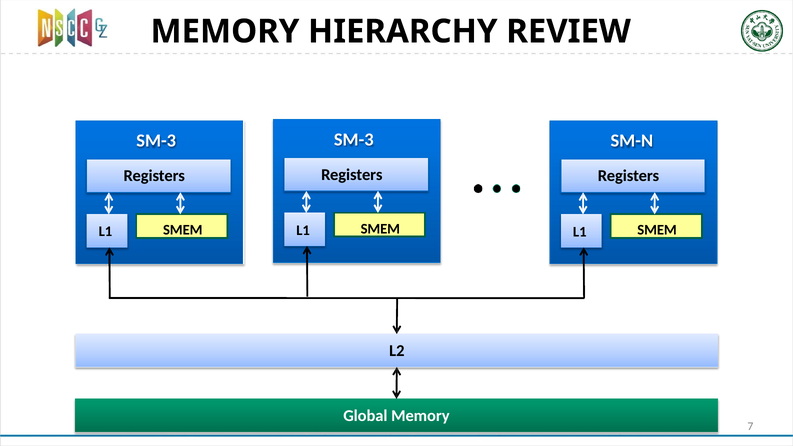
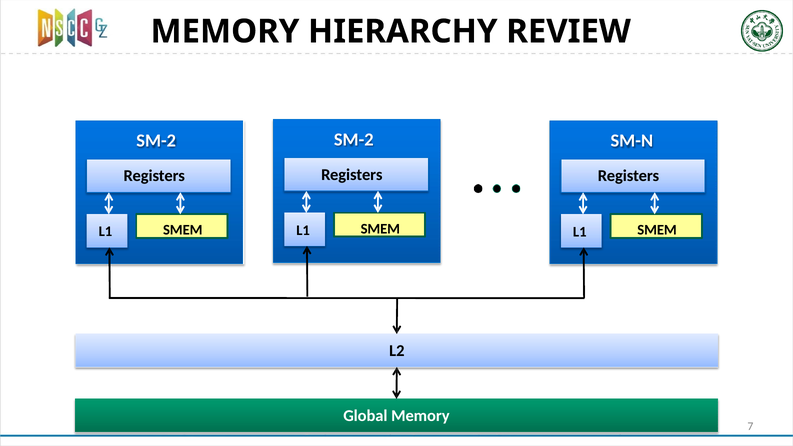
SM-3: SM-3 -> SM-2 (354, 140)
SM-3: SM-3 -> SM-2 (156, 141)
